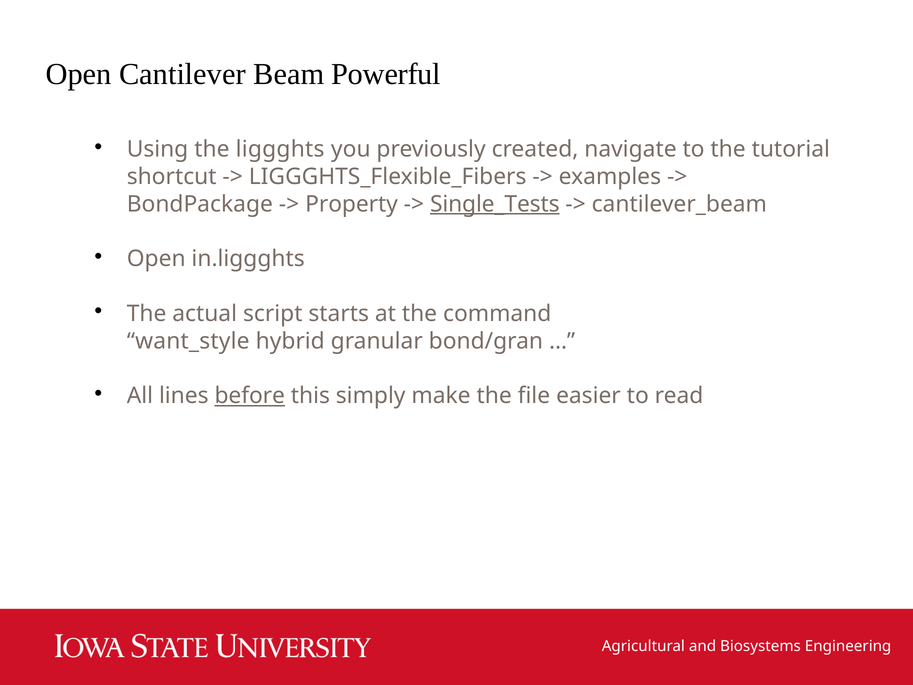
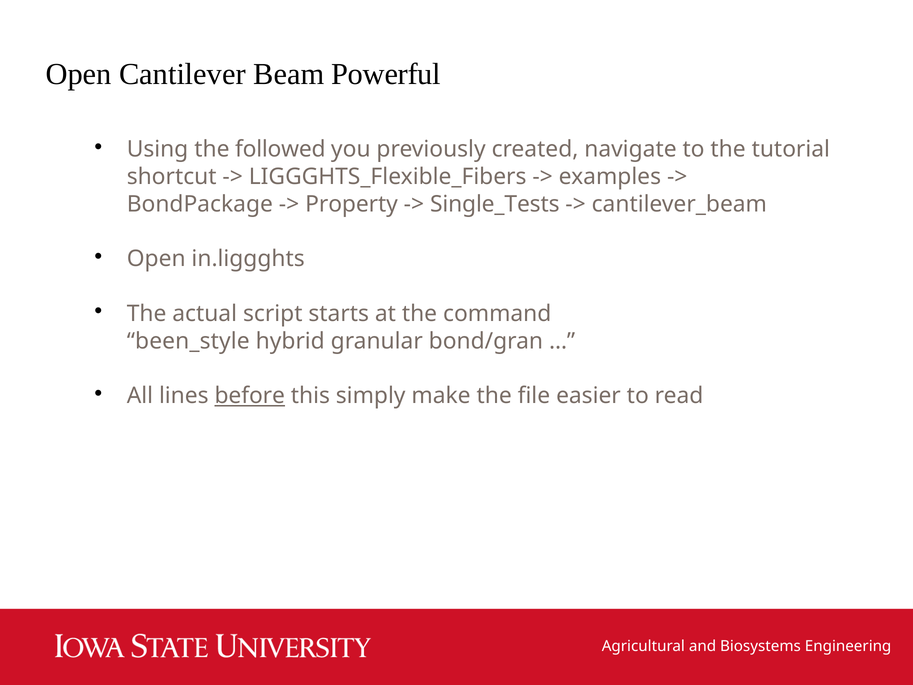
liggghts: liggghts -> followed (280, 149)
Single_Tests underline: present -> none (495, 204)
want_style: want_style -> been_style (188, 341)
